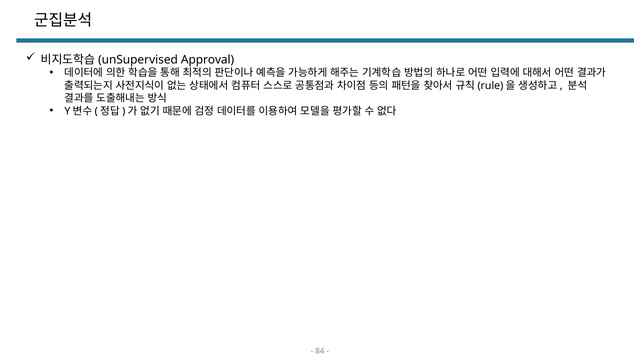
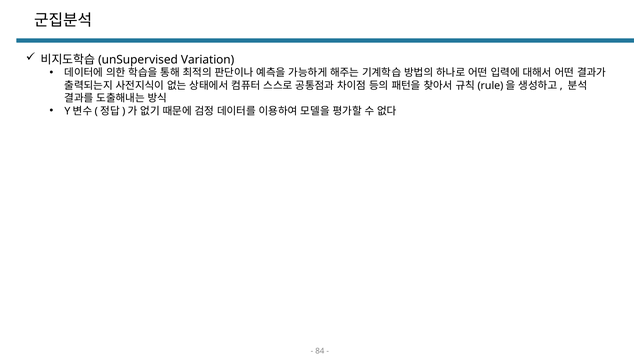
Approval: Approval -> Variation (208, 60)
